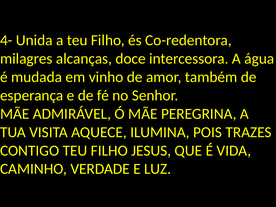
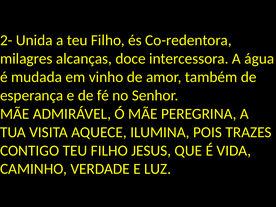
4-: 4- -> 2- (6, 40)
